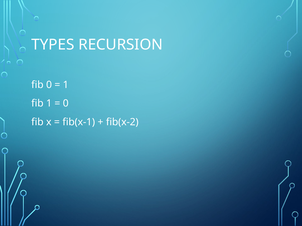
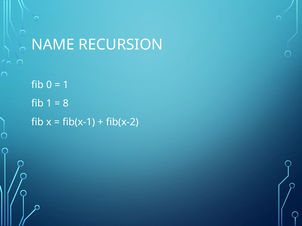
TYPES: TYPES -> NAME (53, 45)
0: 0 -> 8 (66, 104)
